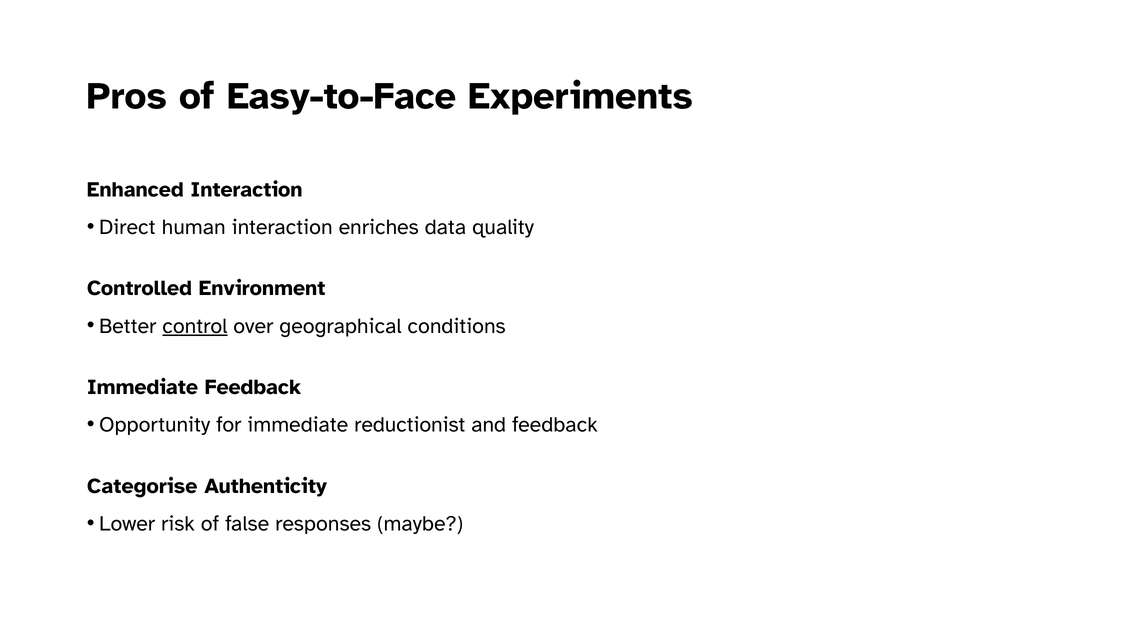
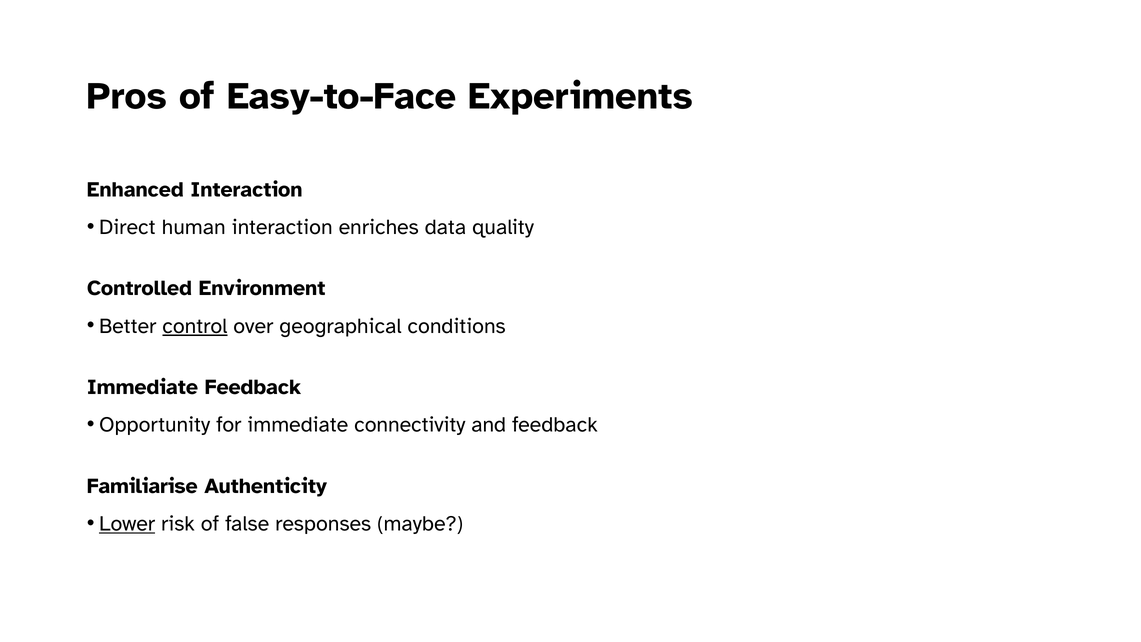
reductionist: reductionist -> connectivity (410, 425)
Categorise: Categorise -> Familiarise (142, 486)
Lower underline: none -> present (127, 524)
